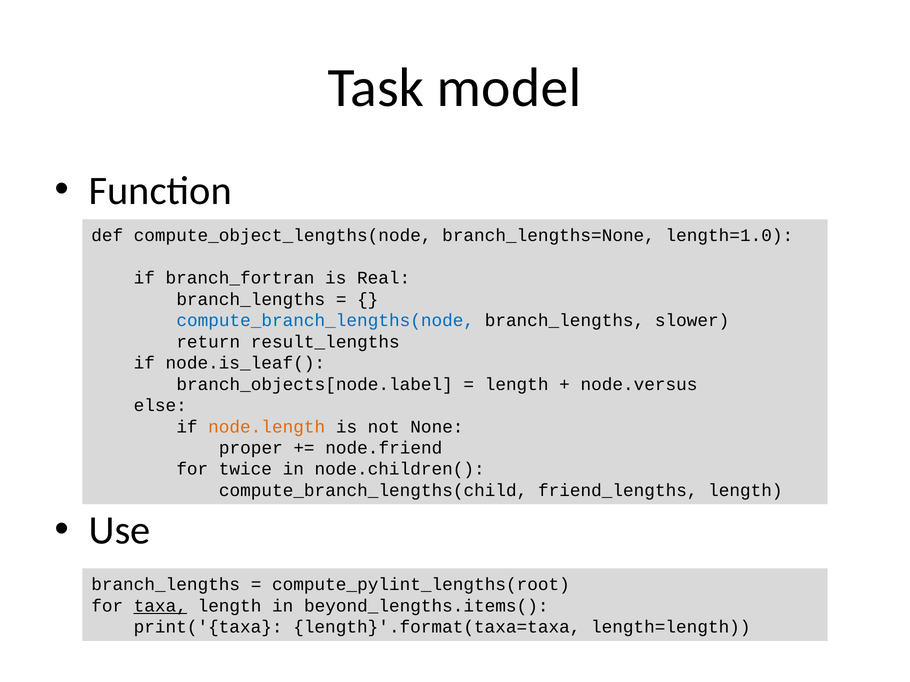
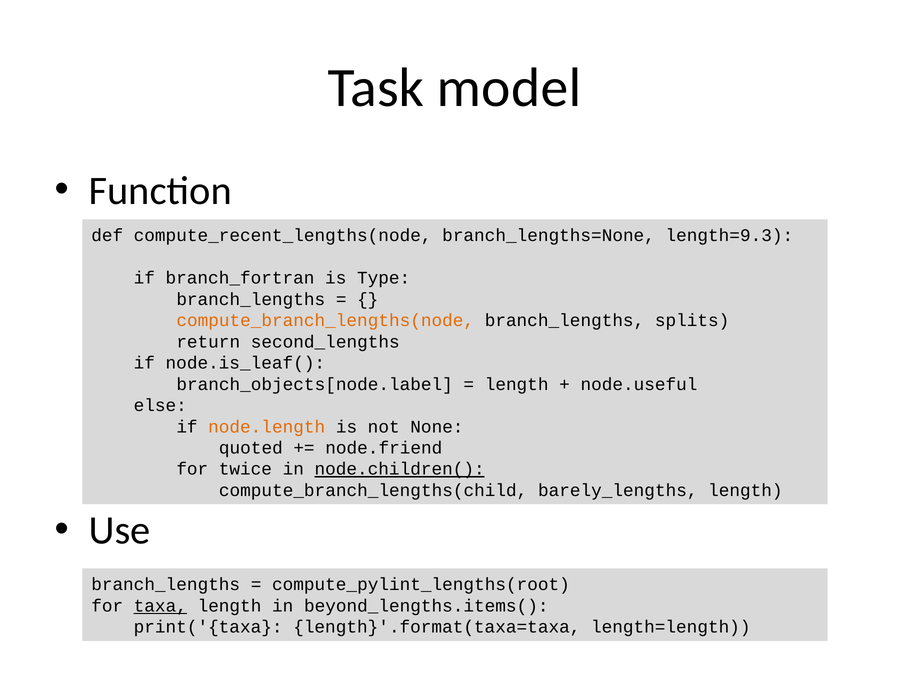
compute_object_lengths(node: compute_object_lengths(node -> compute_recent_lengths(node (283, 236)
length=1.0: length=1.0 -> length=9.3 (729, 236)
Real: Real -> Type (384, 278)
compute_branch_lengths(node colour: blue -> orange (325, 321)
slower: slower -> splits (692, 321)
result_lengths: result_lengths -> second_lengths (325, 342)
node.versus: node.versus -> node.useful (639, 384)
proper: proper -> quoted (251, 448)
node.children( underline: none -> present (400, 469)
friend_lengths: friend_lengths -> barely_lengths (618, 491)
